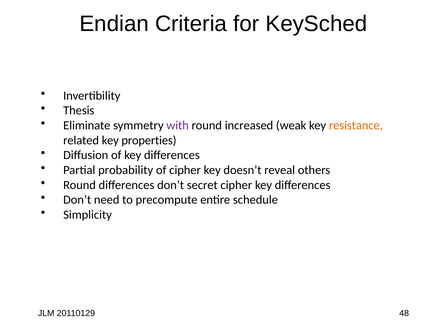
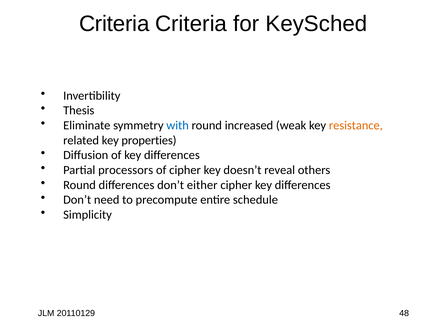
Endian: Endian -> Criteria (114, 24)
with colour: purple -> blue (178, 125)
probability: probability -> processors (126, 170)
secret: secret -> either (202, 185)
